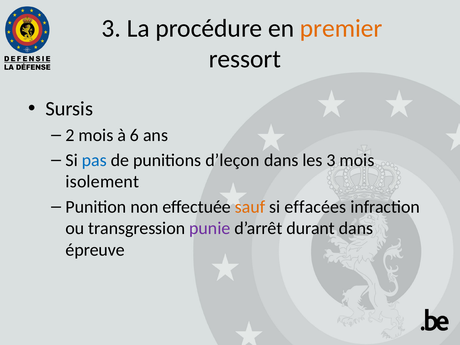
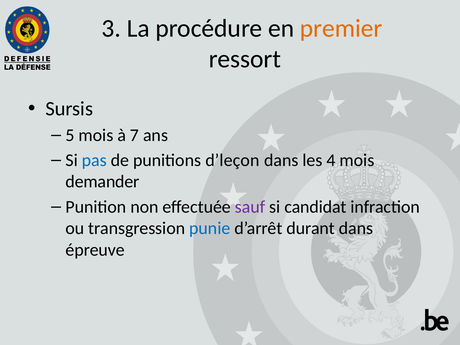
2: 2 -> 5 (70, 135)
6: 6 -> 7 (135, 135)
les 3: 3 -> 4 (331, 160)
isolement: isolement -> demander (103, 182)
sauf colour: orange -> purple (250, 207)
effacées: effacées -> candidat (315, 207)
punie colour: purple -> blue (210, 228)
